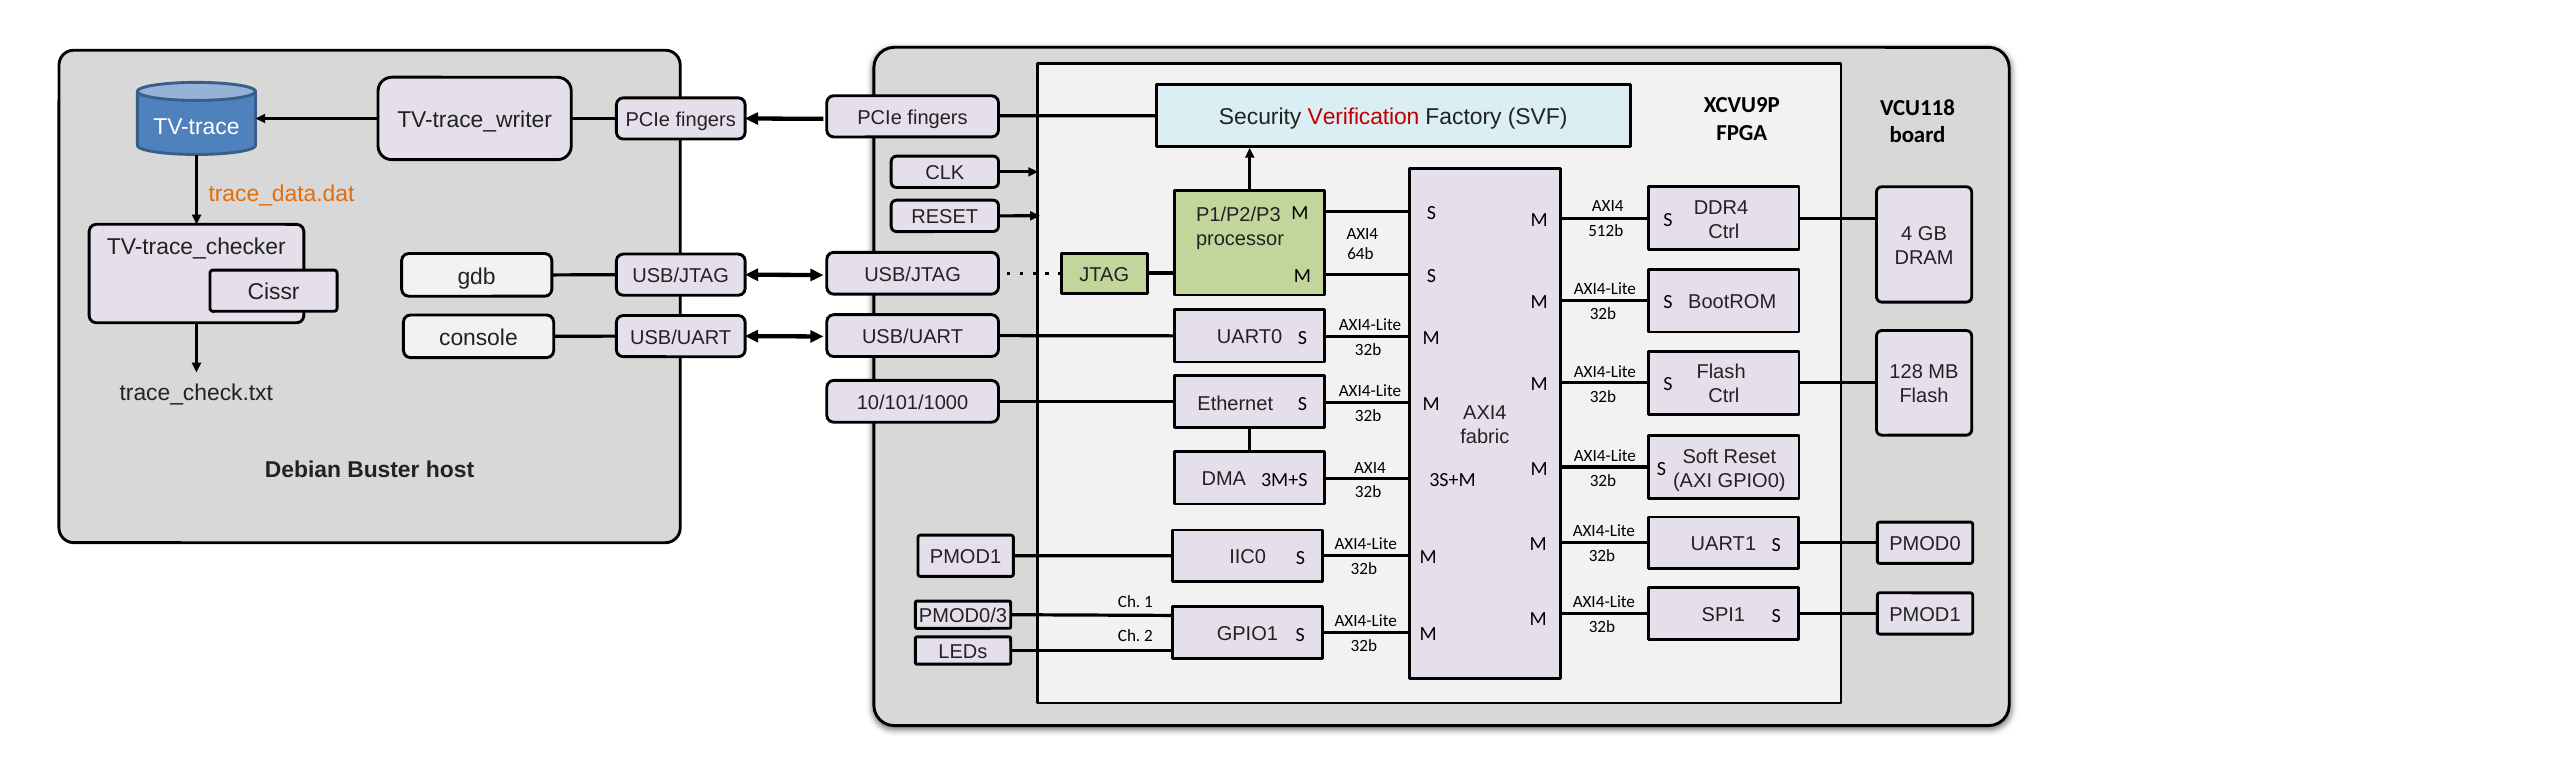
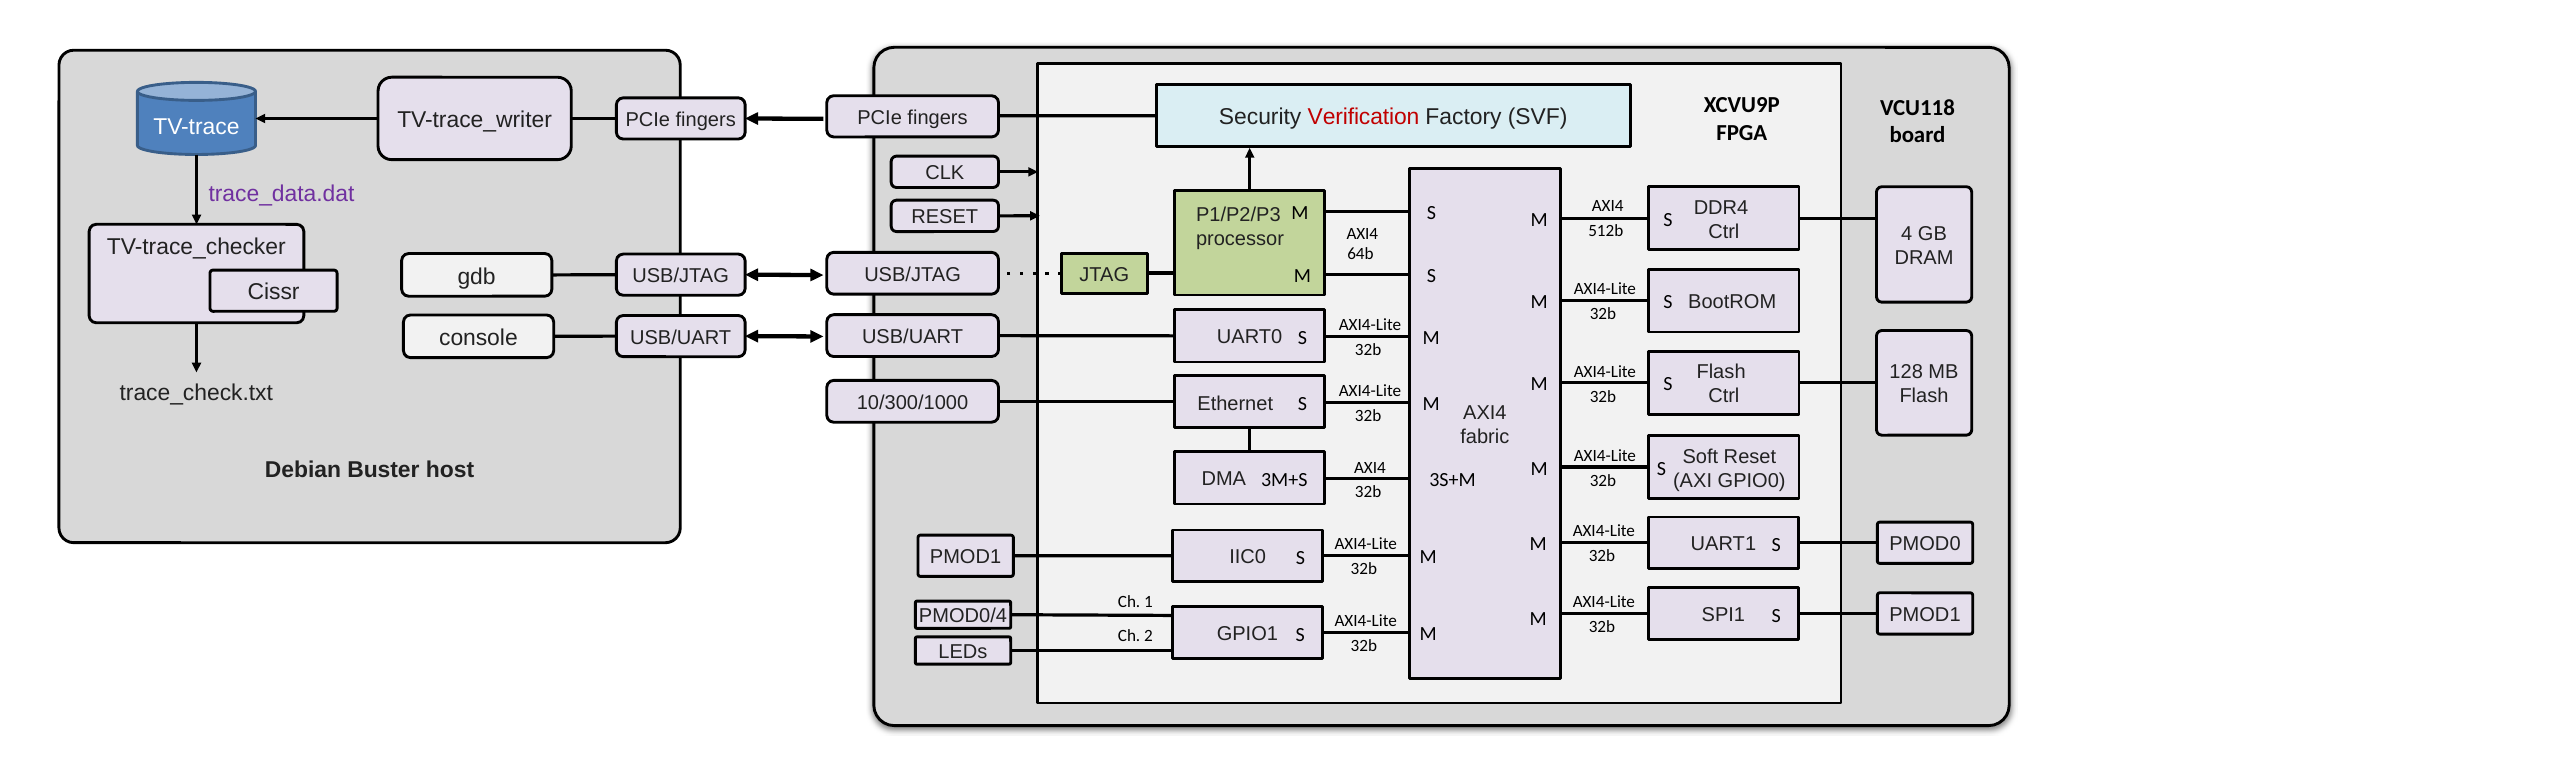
trace_data.dat colour: orange -> purple (281, 194)
10/101/1000: 10/101/1000 -> 10/300/1000 (913, 403)
PMOD0/3: PMOD0/3 -> PMOD0/4 (963, 616)
